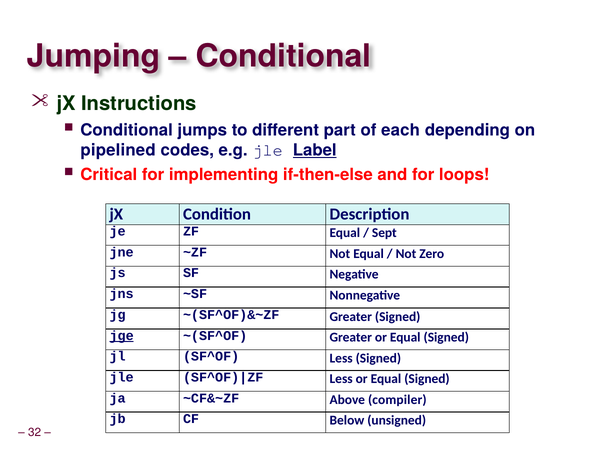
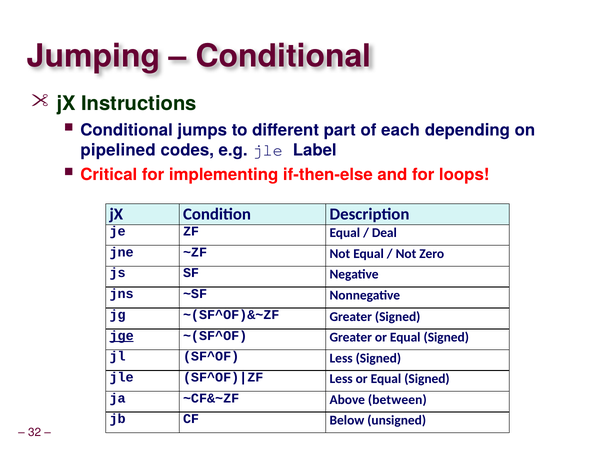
Label underline: present -> none (315, 150)
Sept: Sept -> Deal (384, 233)
compiler: compiler -> between (397, 400)
